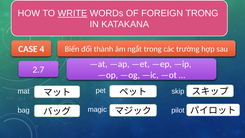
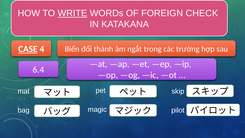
FOREIGN TRONG: TRONG -> CHECK (202, 13)
CASE underline: none -> present (28, 49)
2.7: 2.7 -> 6.4 (38, 70)
